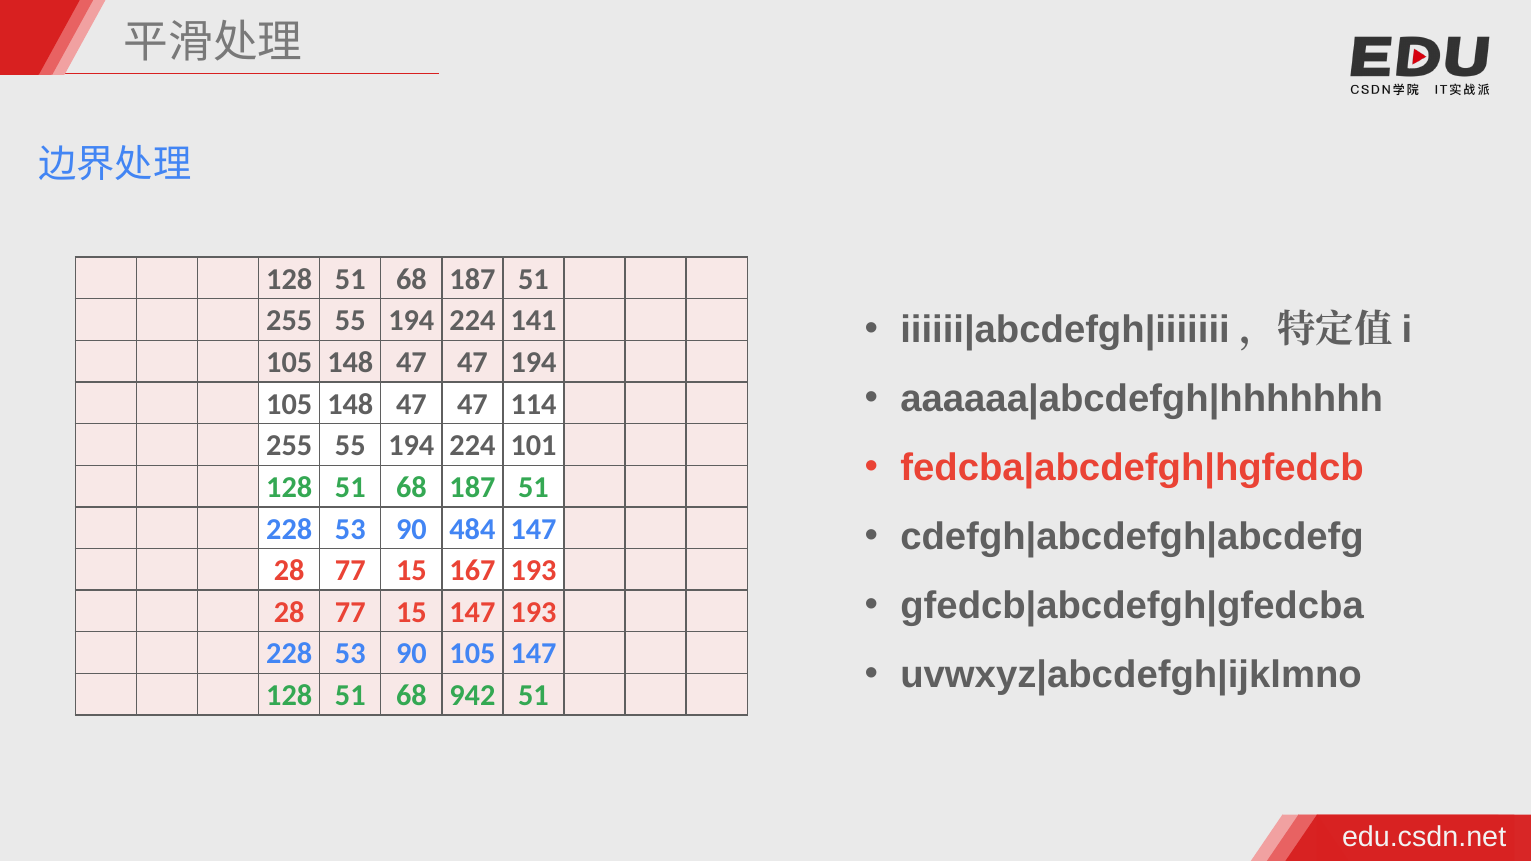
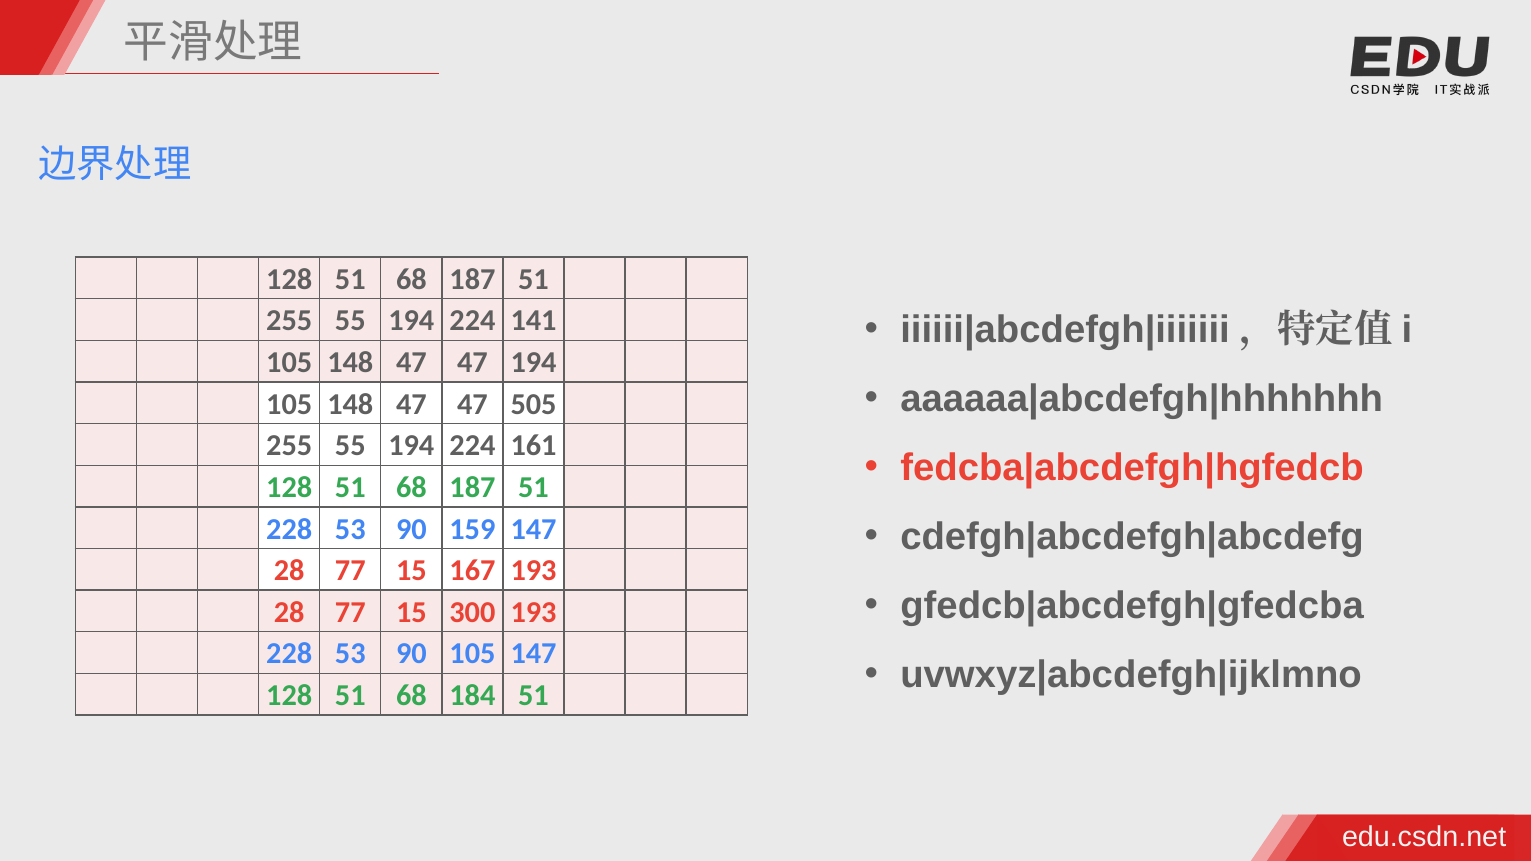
114: 114 -> 505 (533, 404)
101: 101 -> 161 (533, 446)
484: 484 -> 159 (472, 529)
15 147: 147 -> 300 (472, 612)
942: 942 -> 184 (472, 696)
